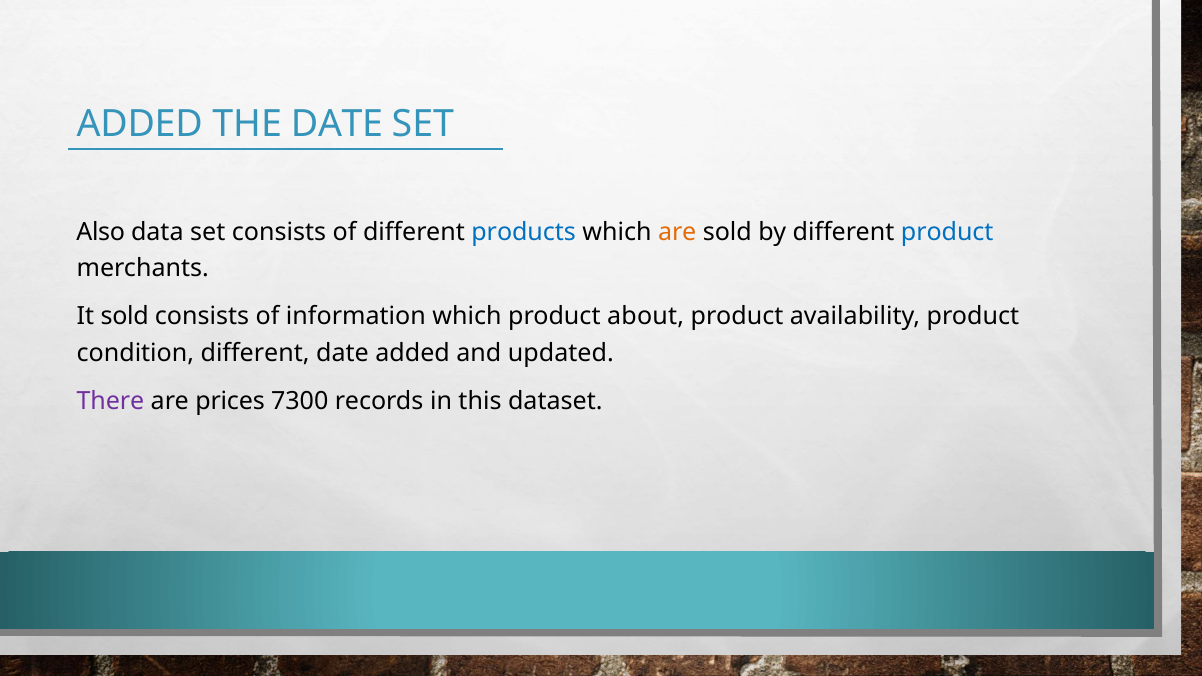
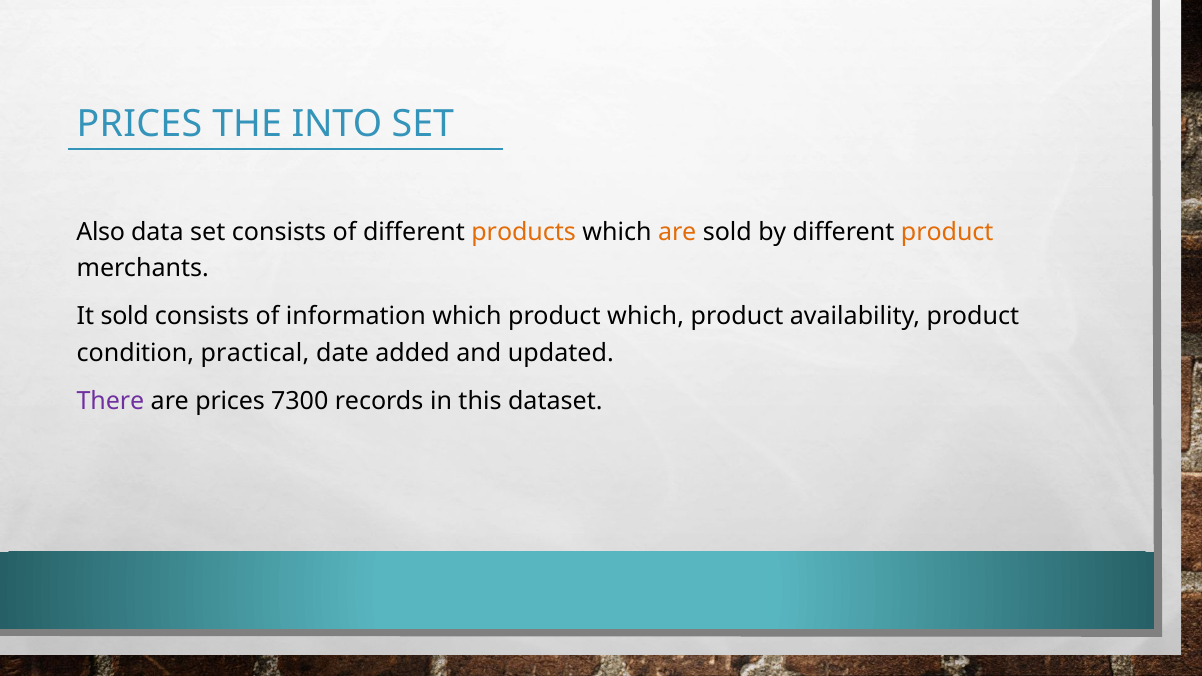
ADDED: ADDED -> PRICES (139, 124)
THE DATE: DATE -> INTO (337, 124)
products colour: blue -> orange (524, 232)
product colour: blue -> orange (947, 232)
product about: about -> which (646, 317)
condition different: different -> practical (255, 353)
